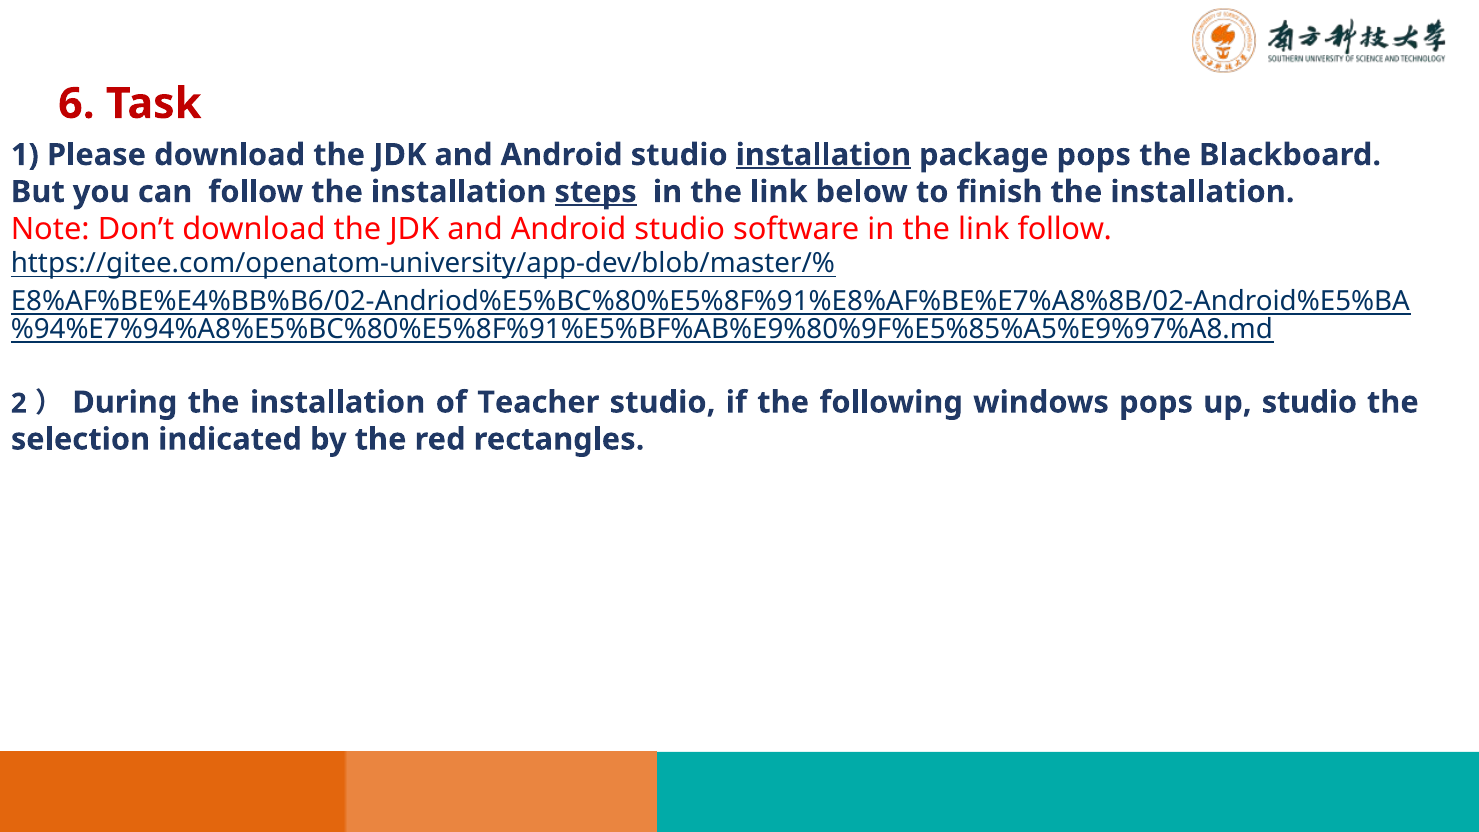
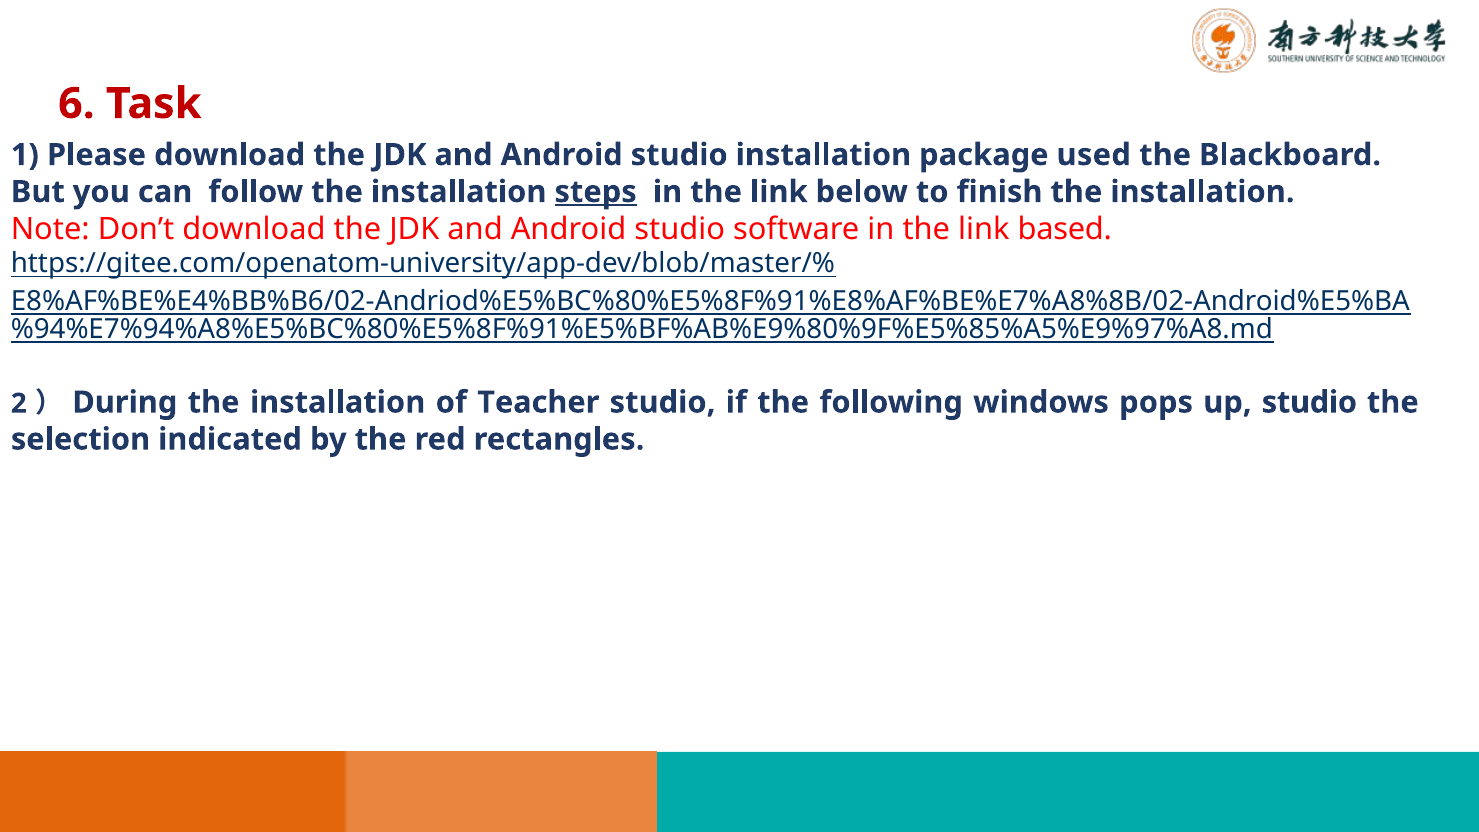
installation underline: present -> none (823, 155)
package pops: pops -> used (1094, 155)
link follow: follow -> based (1065, 229)
